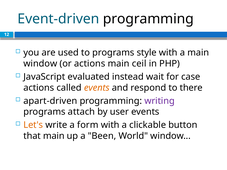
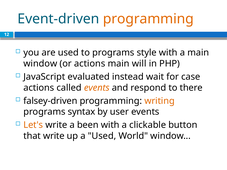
programming colour: black -> orange (148, 19)
ceil: ceil -> will (139, 64)
apart-driven: apart-driven -> falsey-driven (50, 101)
writing colour: purple -> orange (159, 101)
attach: attach -> syntax (81, 112)
form: form -> been (88, 125)
that main: main -> write (54, 136)
a Been: Been -> Used (102, 136)
